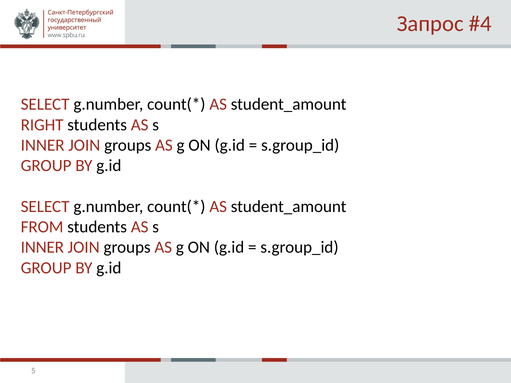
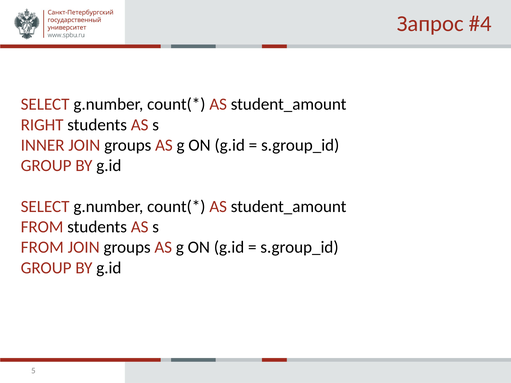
INNER: INNER -> FROM (42, 248)
